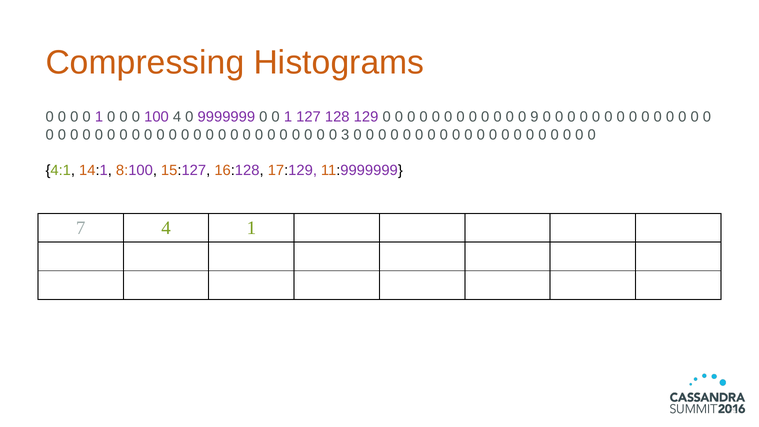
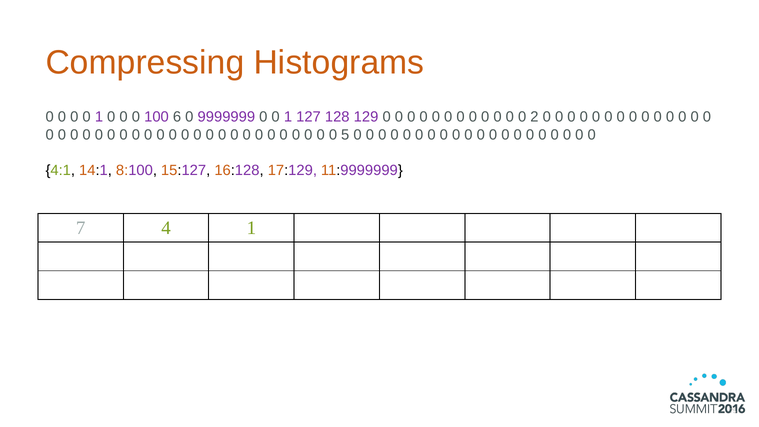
100 4: 4 -> 6 (177, 117)
9: 9 -> 2 (534, 117)
3: 3 -> 5 (345, 135)
